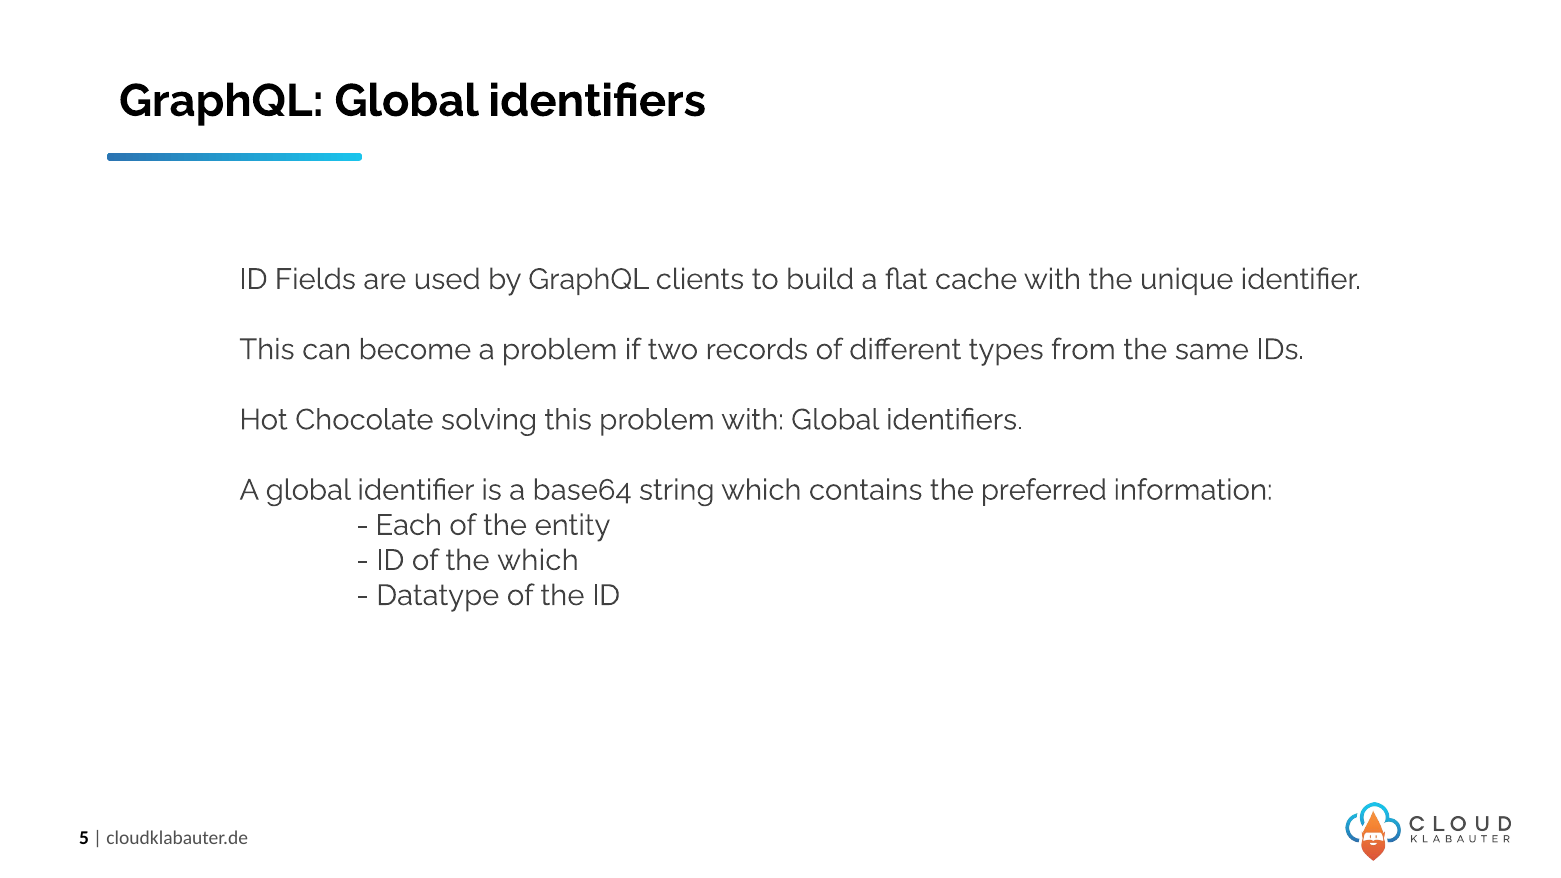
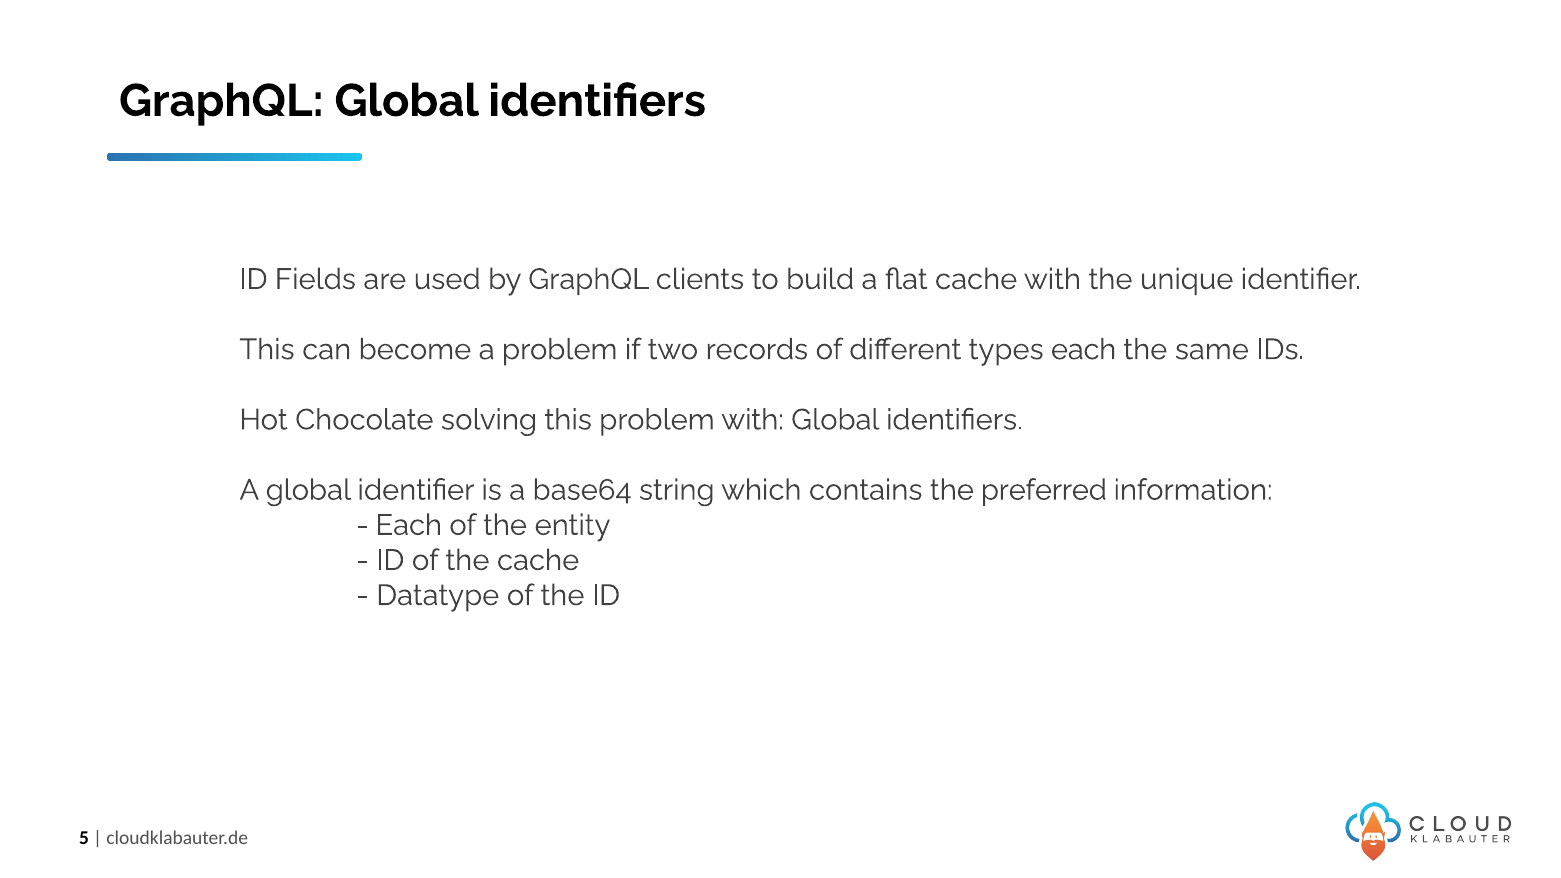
types from: from -> each (1084, 350)
the which: which -> cache (538, 560)
